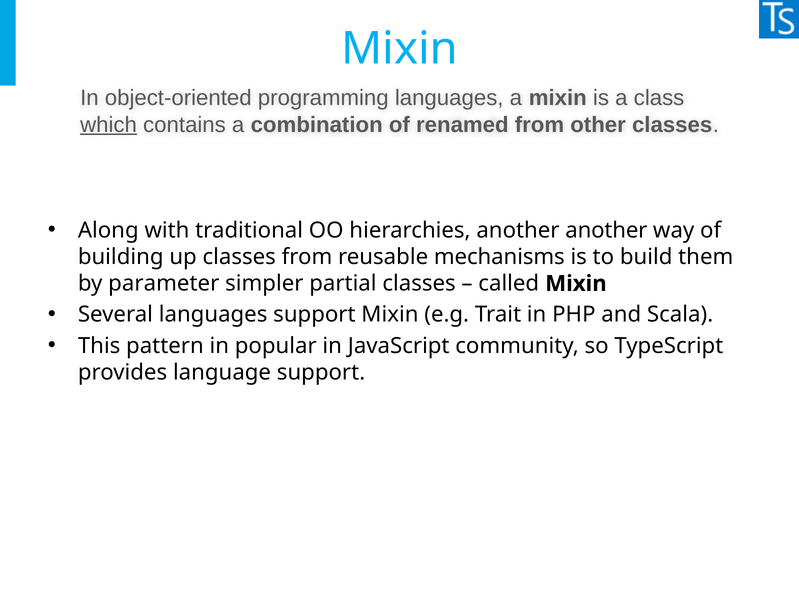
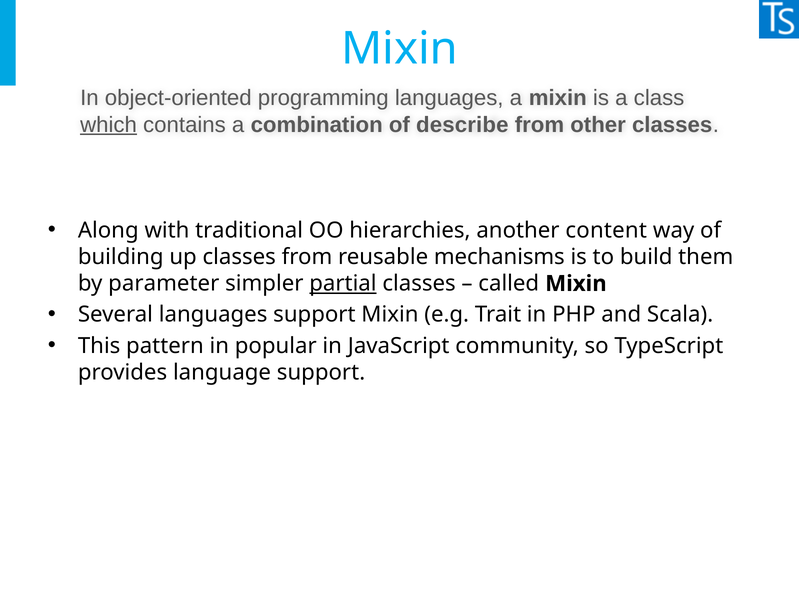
renamed: renamed -> describe (462, 125)
another another: another -> content (606, 230)
partial underline: none -> present (343, 284)
